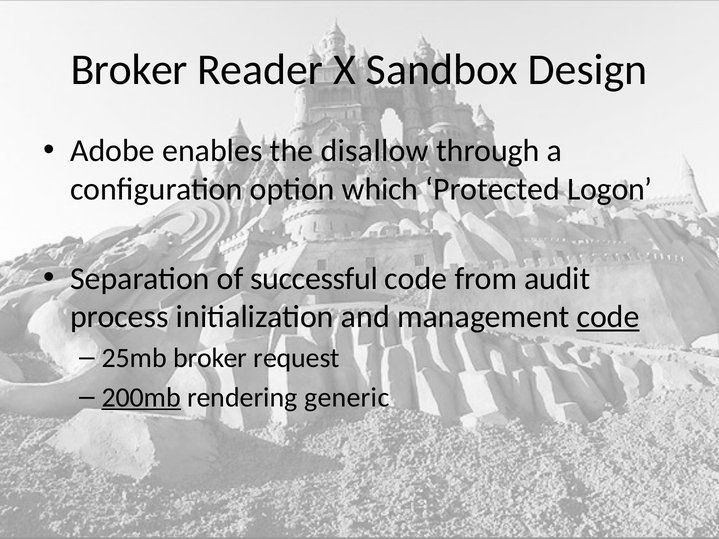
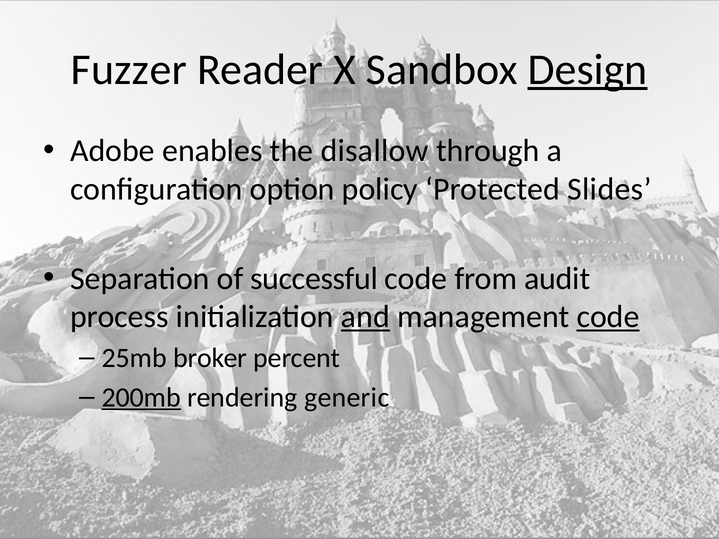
Broker: Broker -> Fuzzer (129, 70)
Design underline: none -> present (588, 70)
which: which -> policy (380, 189)
Logon: Logon -> Slides (609, 189)
and underline: none -> present (365, 317)
request: request -> percent (297, 358)
